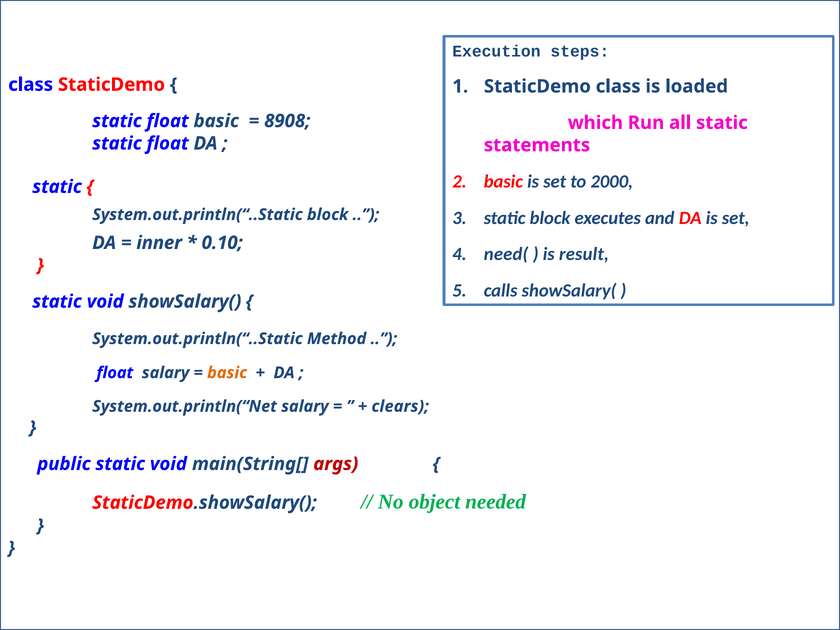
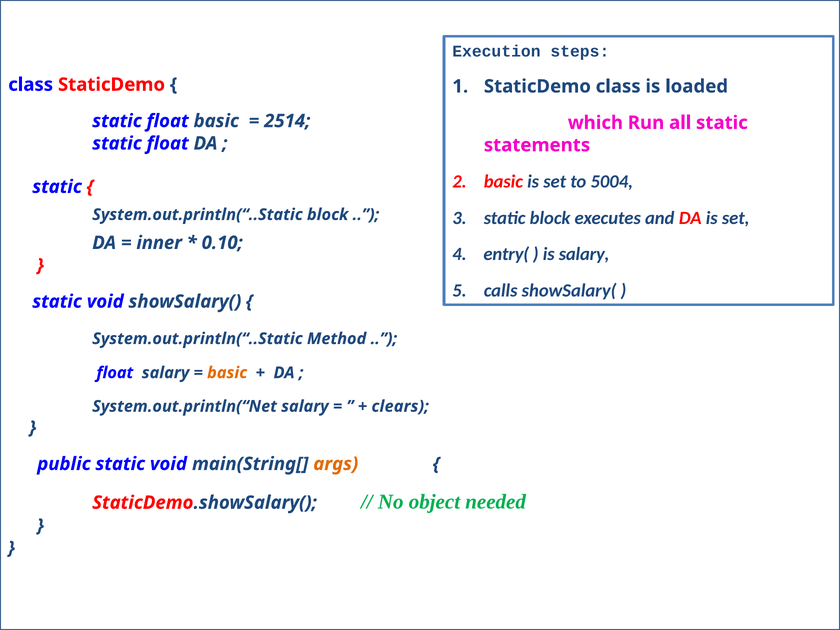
8908: 8908 -> 2514 (287, 121)
2000: 2000 -> 5004 (612, 182)
need(: need( -> entry( (506, 254)
is result: result -> salary (584, 254)
args colour: red -> orange (336, 464)
